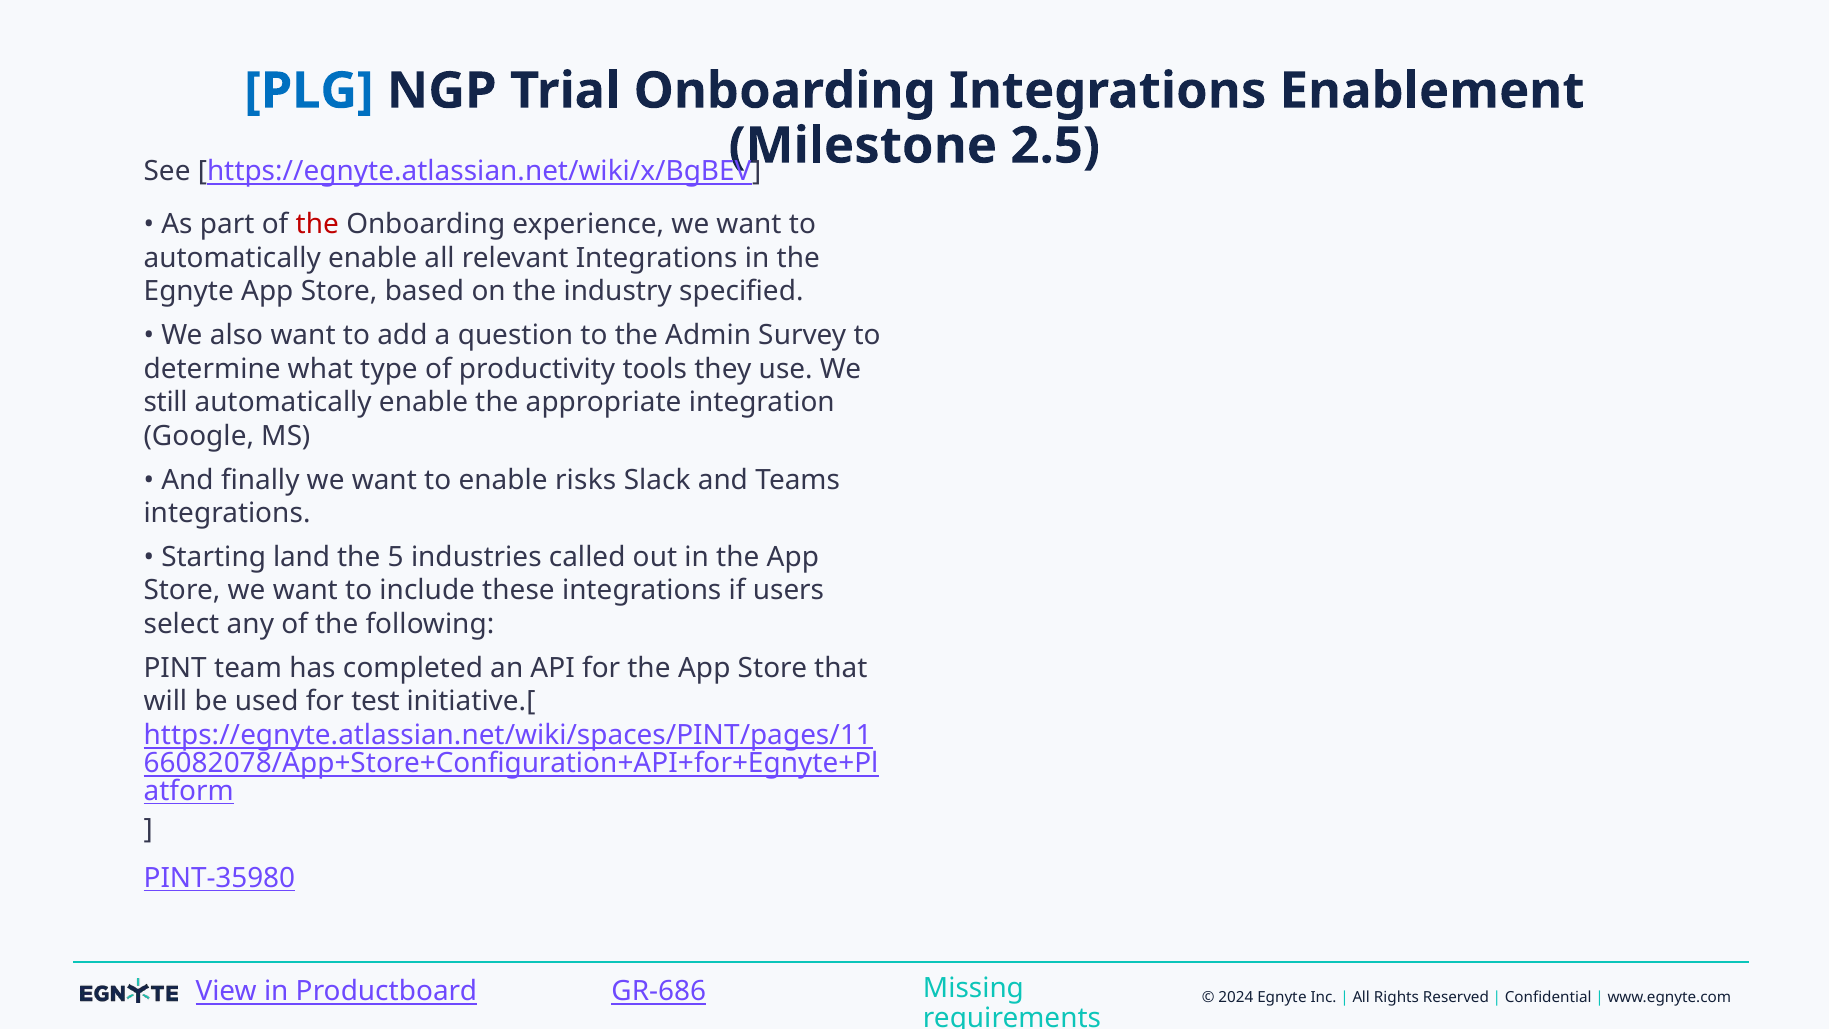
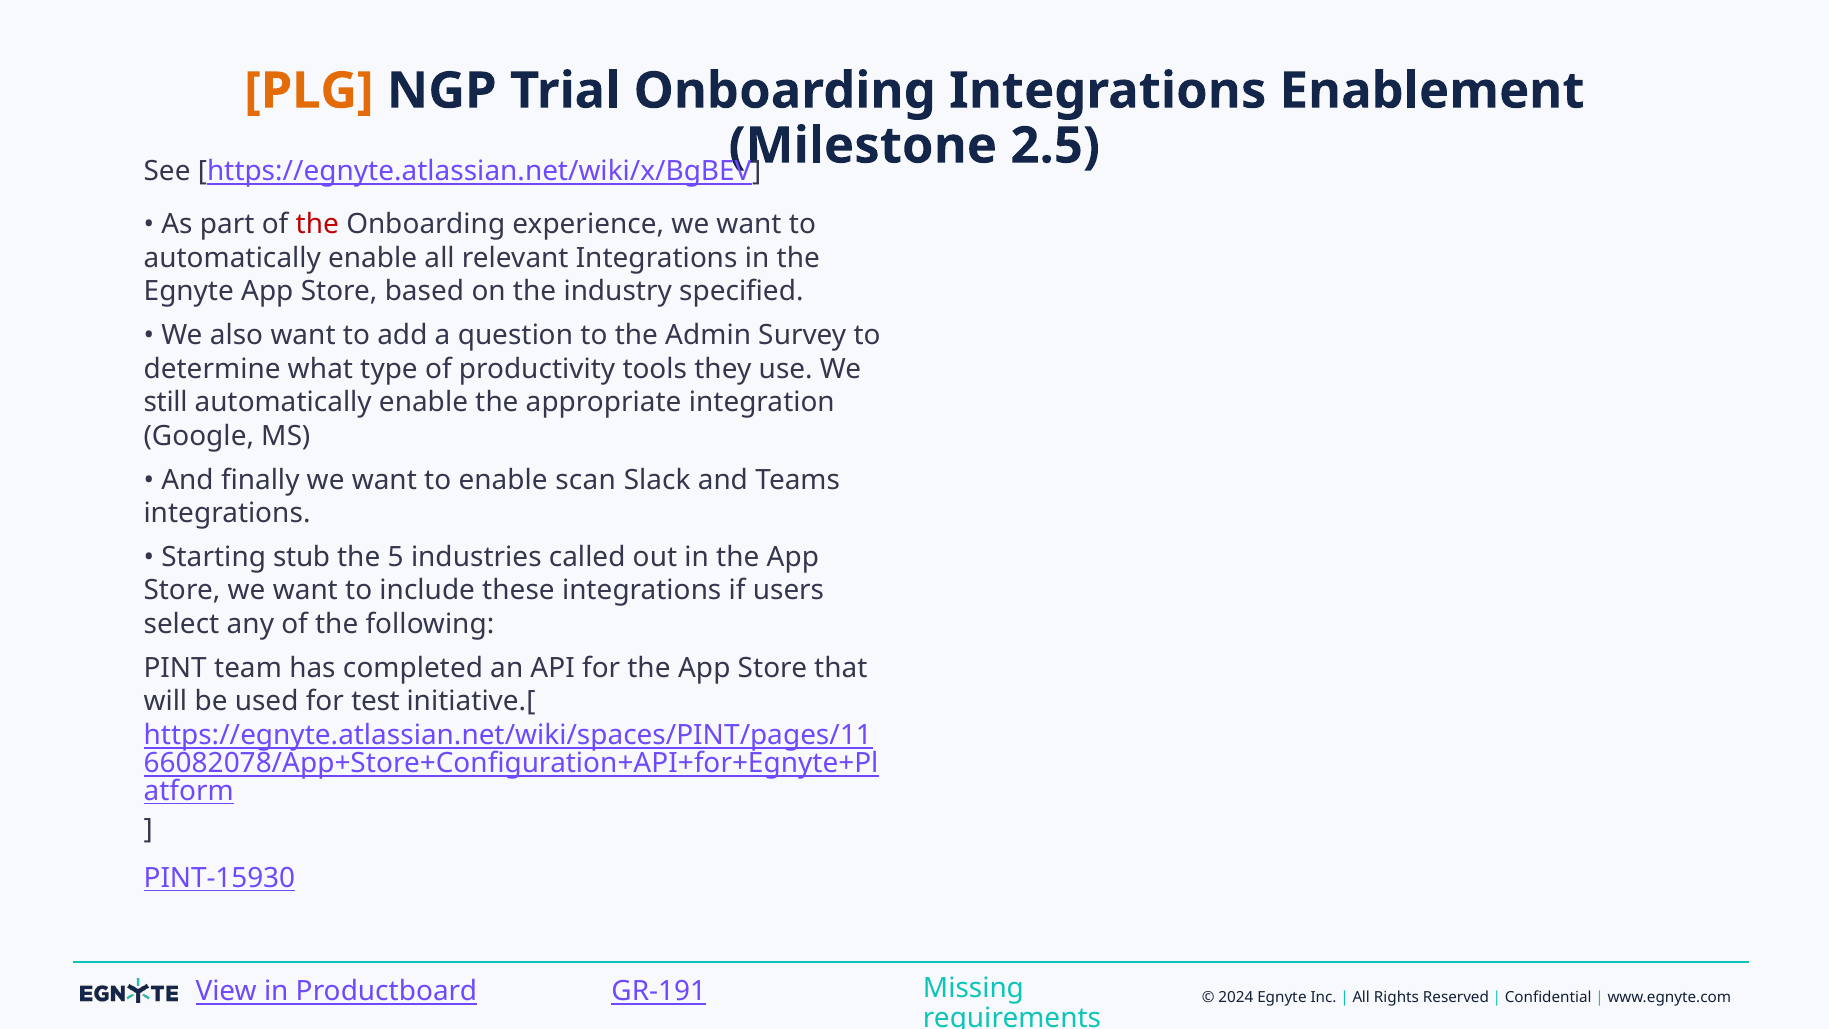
PLG colour: blue -> orange (309, 91)
risks: risks -> scan (586, 480)
land: land -> stub (302, 557)
PINT-35980: PINT-35980 -> PINT-15930 (219, 878)
GR-686: GR-686 -> GR-191 (659, 991)
